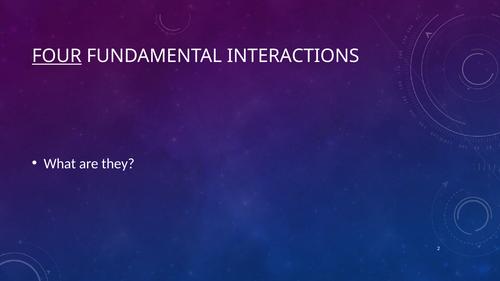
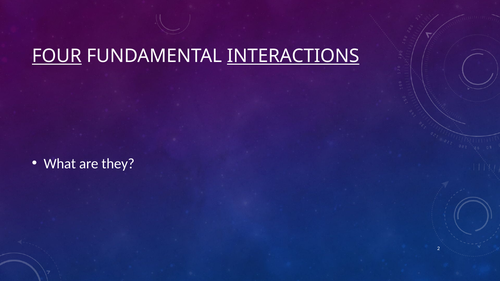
INTERACTIONS underline: none -> present (293, 56)
